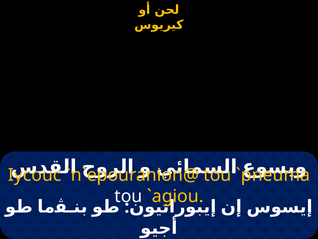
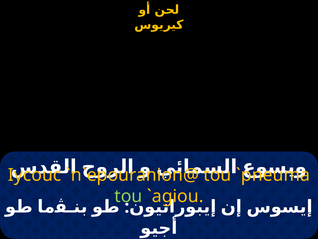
tou colour: white -> light green (128, 196)
